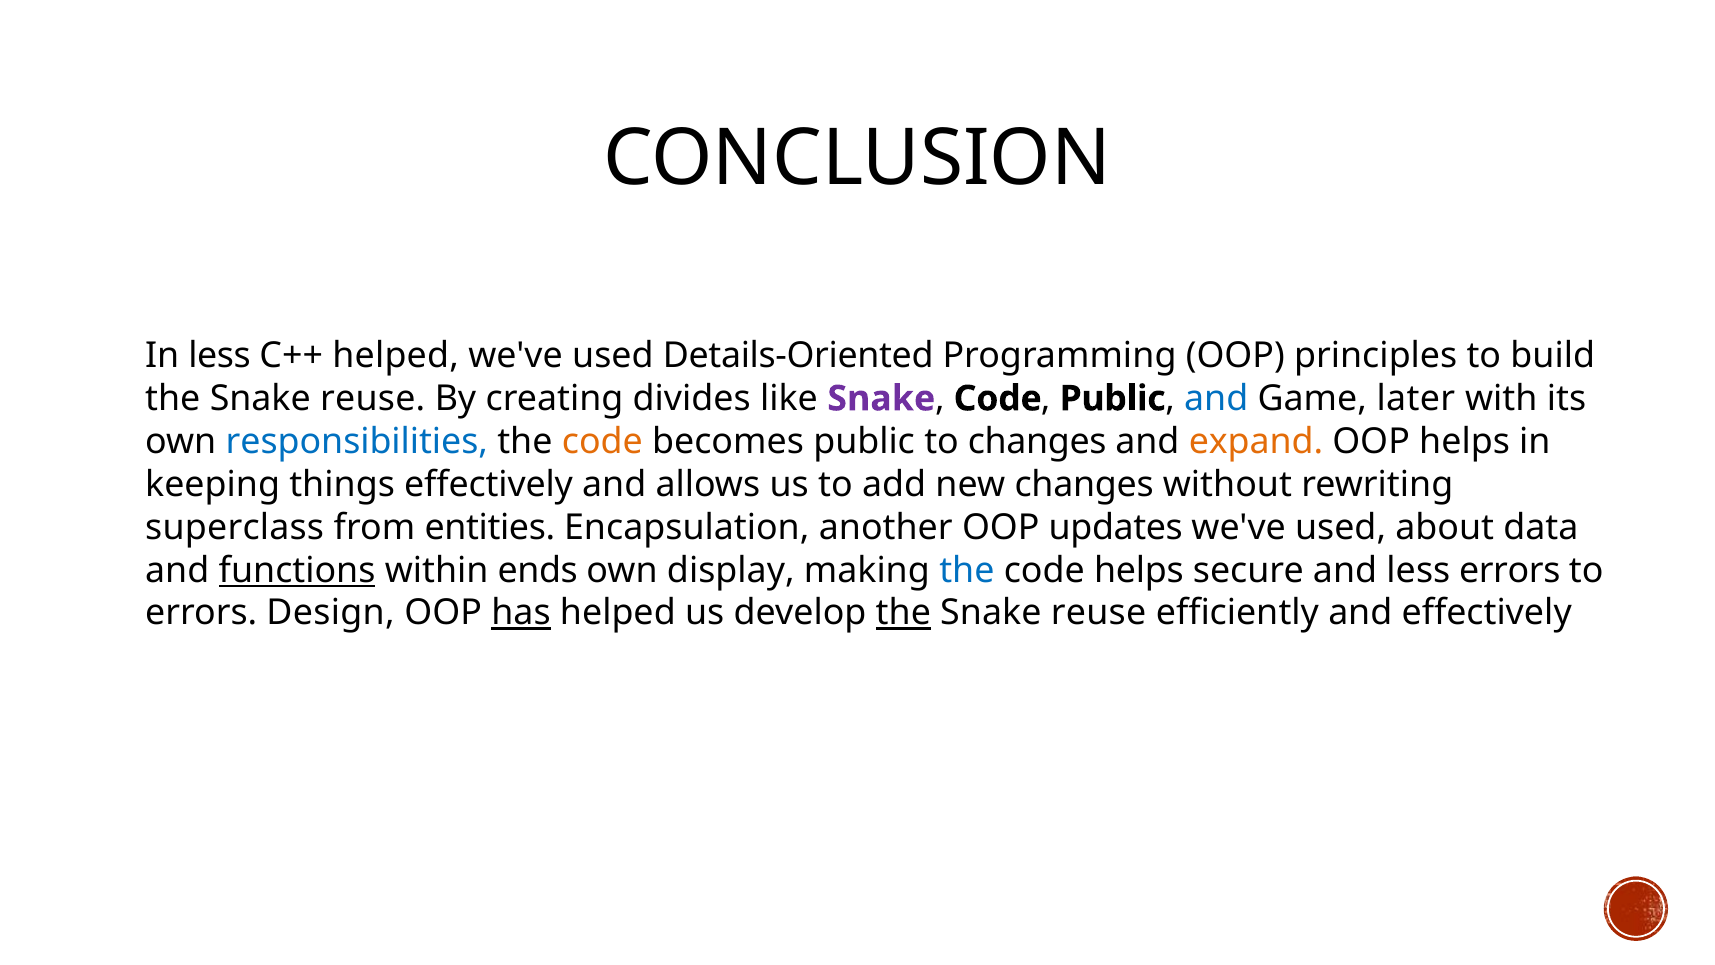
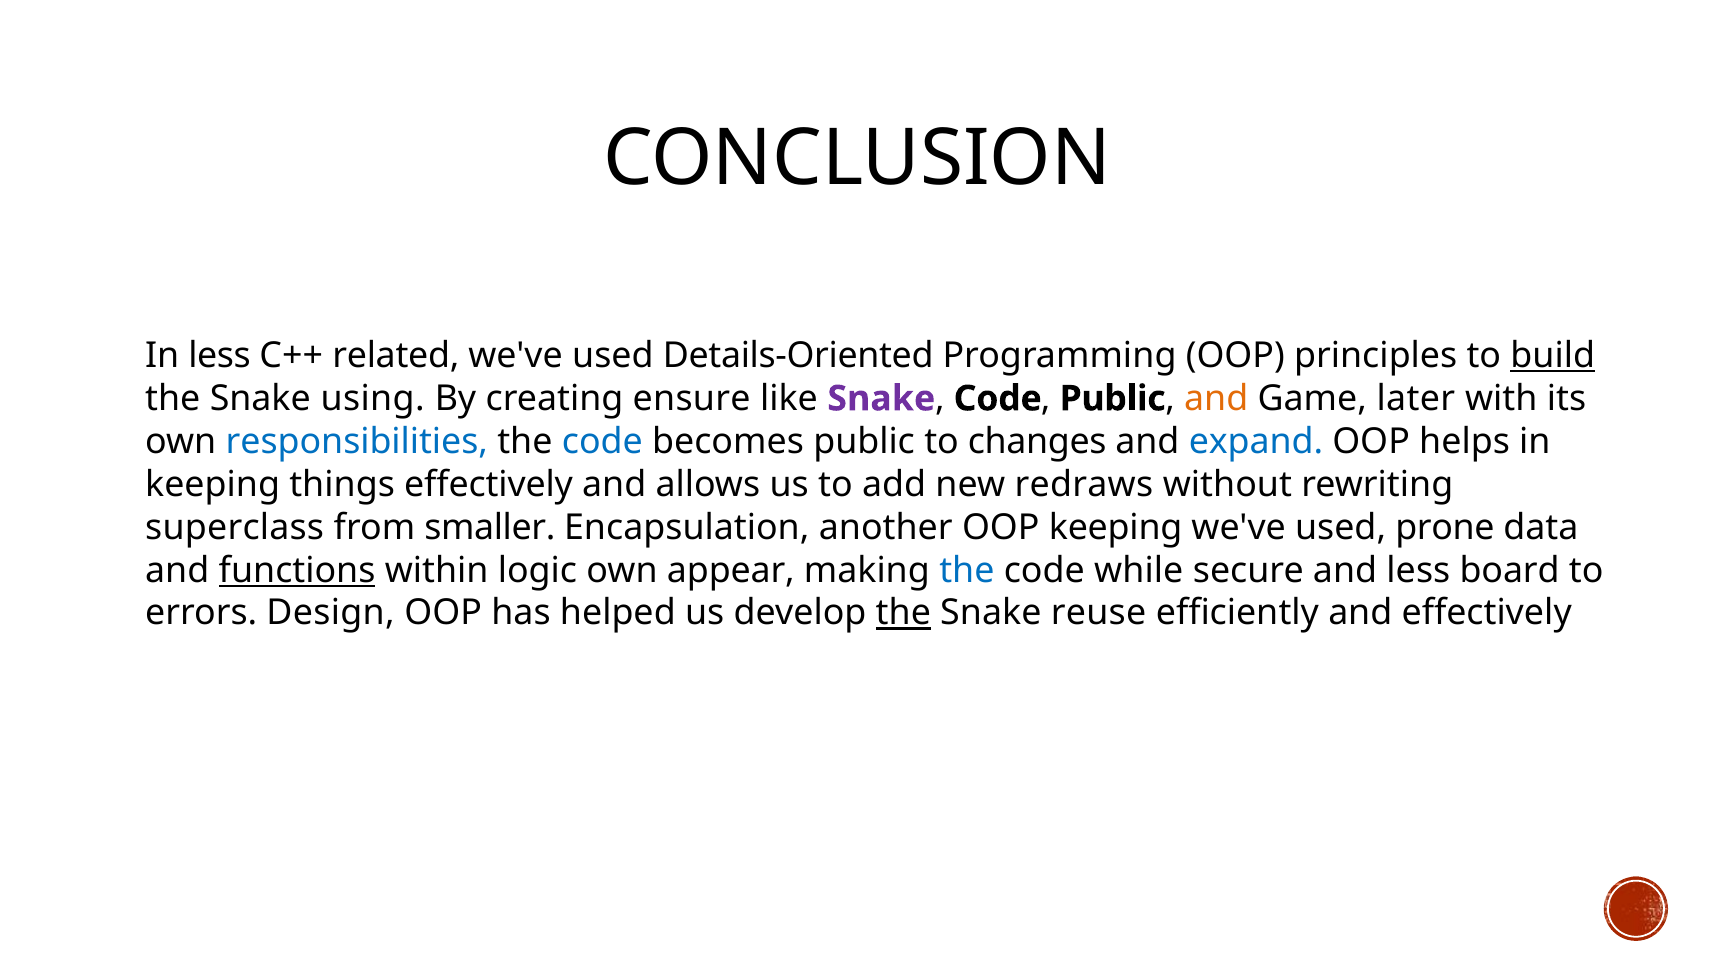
C++ helped: helped -> related (396, 356)
build underline: none -> present (1553, 356)
reuse: reuse -> using (373, 398)
divides: divides -> ensure (692, 398)
and colour: blue -> orange (1216, 398)
code colour: orange -> blue (602, 441)
expand colour: orange -> blue (1256, 441)
new changes: changes -> redraws (1084, 484)
entities: entities -> smaller (490, 527)
OOP updates: updates -> keeping (1116, 527)
about: about -> prone (1445, 527)
ends: ends -> logic (537, 570)
display: display -> appear (731, 570)
code helps: helps -> while (1139, 570)
less errors: errors -> board (1510, 570)
has underline: present -> none (521, 613)
